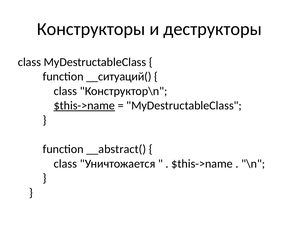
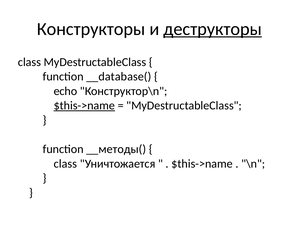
деструкторы underline: none -> present (213, 29)
__ситуаций(: __ситуаций( -> __database( (119, 76)
class: class -> echo (65, 91)
__abstract(: __abstract( -> __методы( (116, 149)
